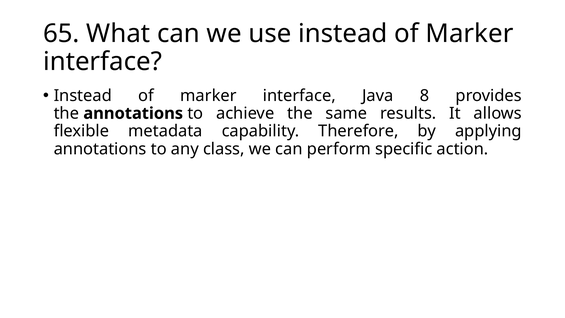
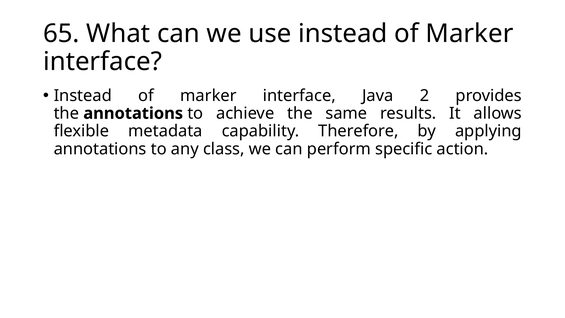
8: 8 -> 2 (425, 96)
